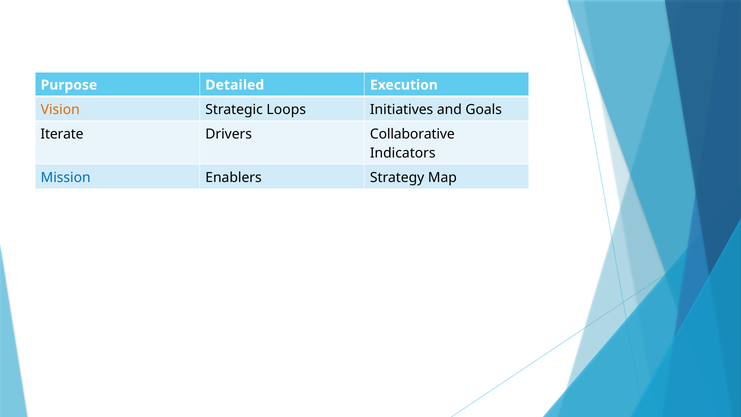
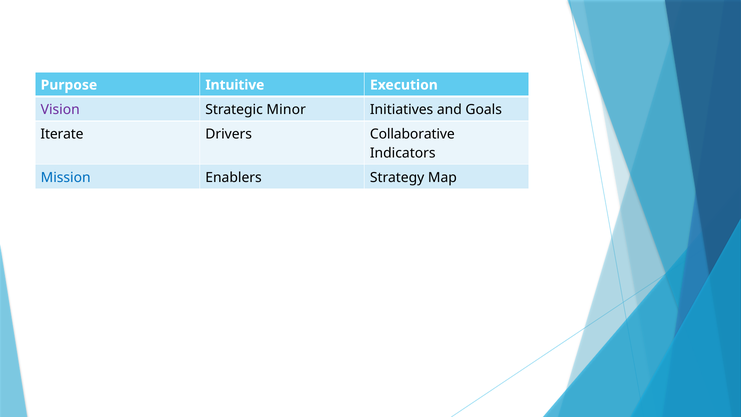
Detailed: Detailed -> Intuitive (235, 85)
Vision colour: orange -> purple (60, 109)
Loops: Loops -> Minor (286, 109)
